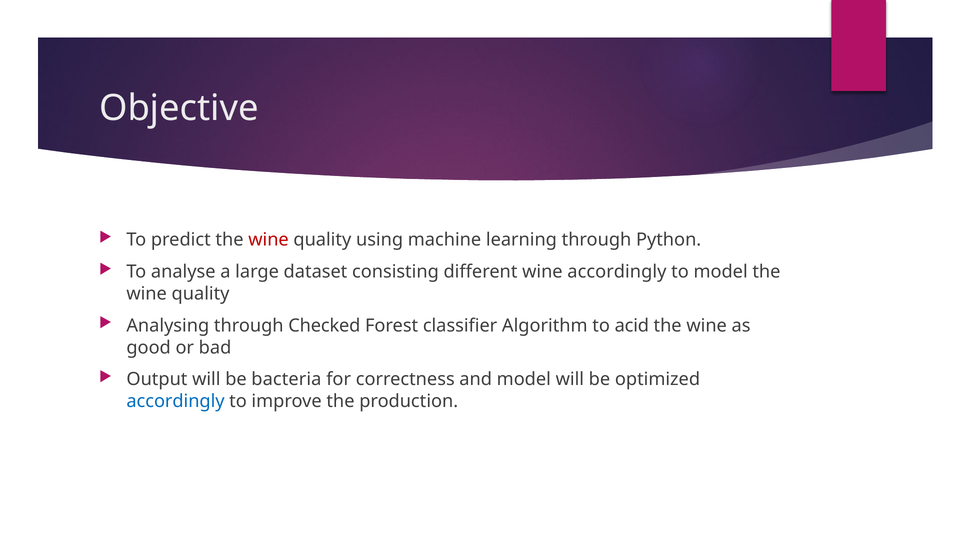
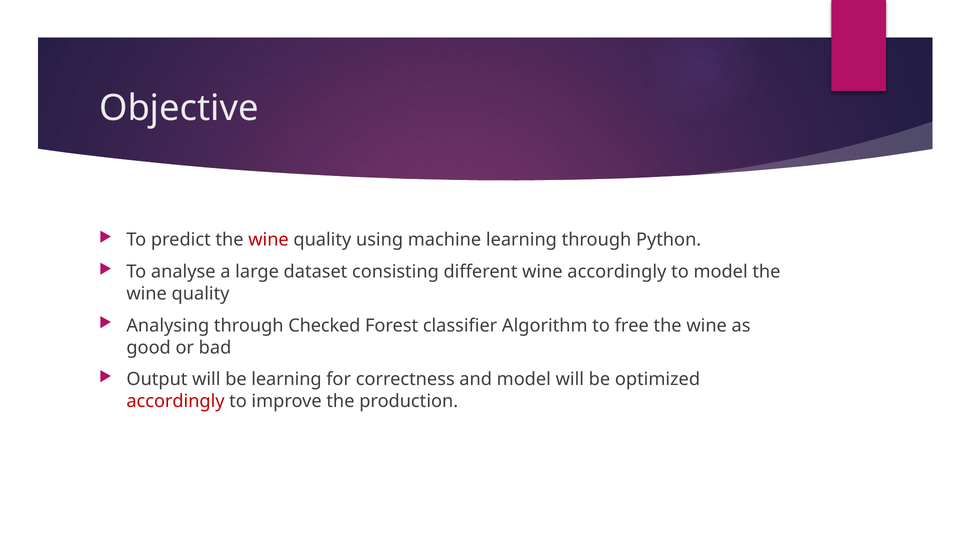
acid: acid -> free (632, 326)
be bacteria: bacteria -> learning (287, 380)
accordingly colour: blue -> red (176, 401)
